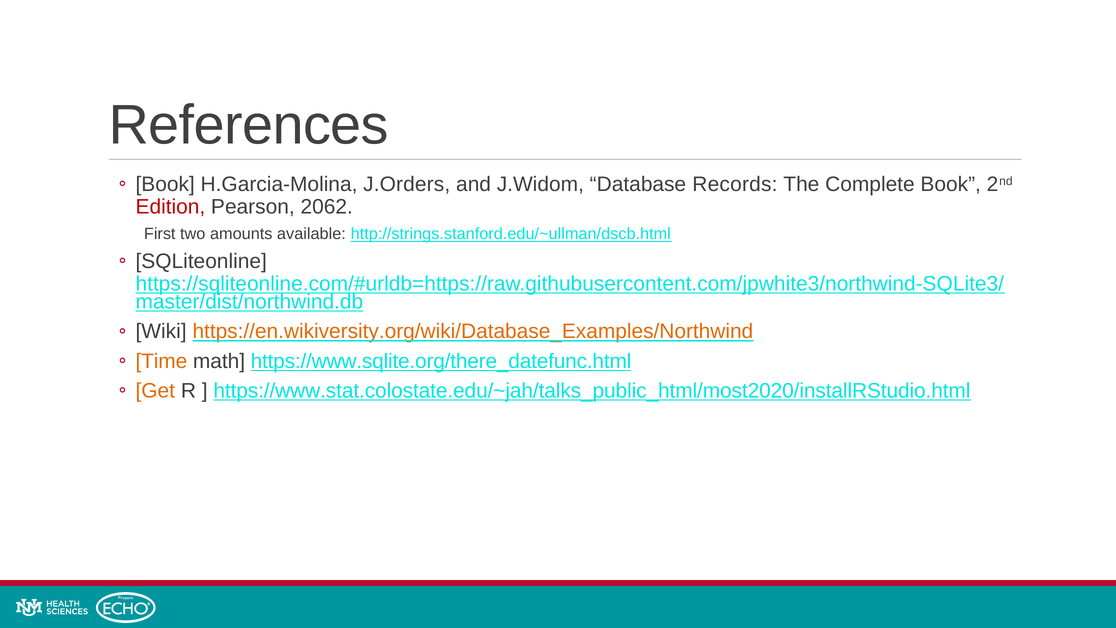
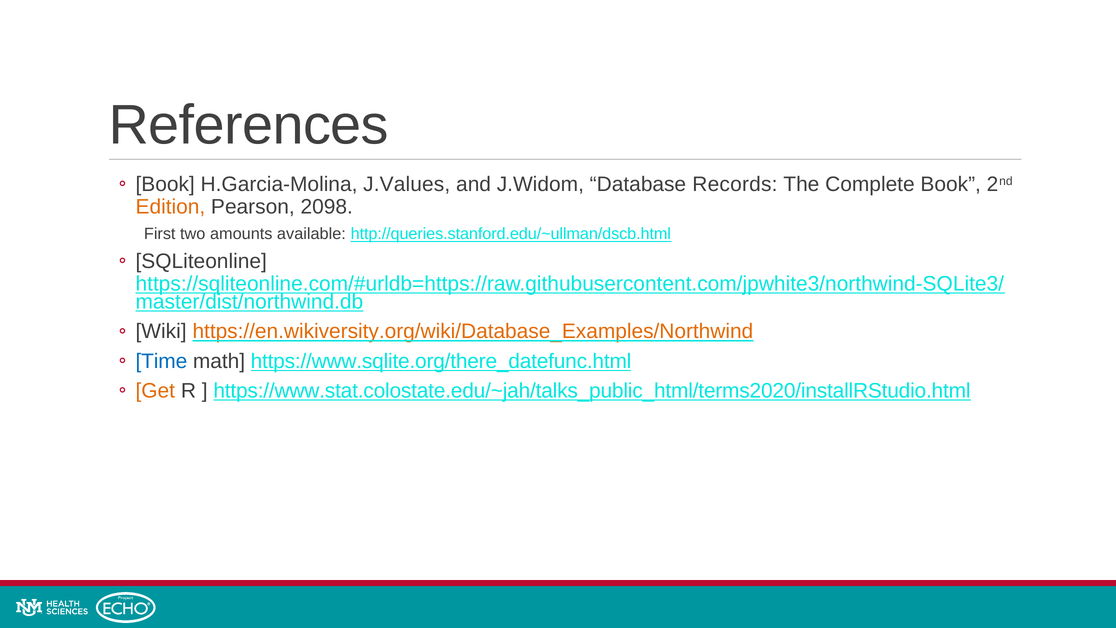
J.Orders: J.Orders -> J.Values (407, 184)
Edition colour: red -> orange (170, 207)
2062: 2062 -> 2098 (327, 207)
http://strings.stanford.edu/~ullman/dscb.html: http://strings.stanford.edu/~ullman/dscb.html -> http://queries.stanford.edu/~ullman/dscb.html (511, 234)
Time colour: orange -> blue (161, 361)
https://www.stat.colostate.edu/~jah/talks_public_html/most2020/installRStudio.html: https://www.stat.colostate.edu/~jah/talks_public_html/most2020/installRStudio.html -> https://www.stat.colostate.edu/~jah/talks_public_html/terms2020/installRStudio.html (592, 391)
